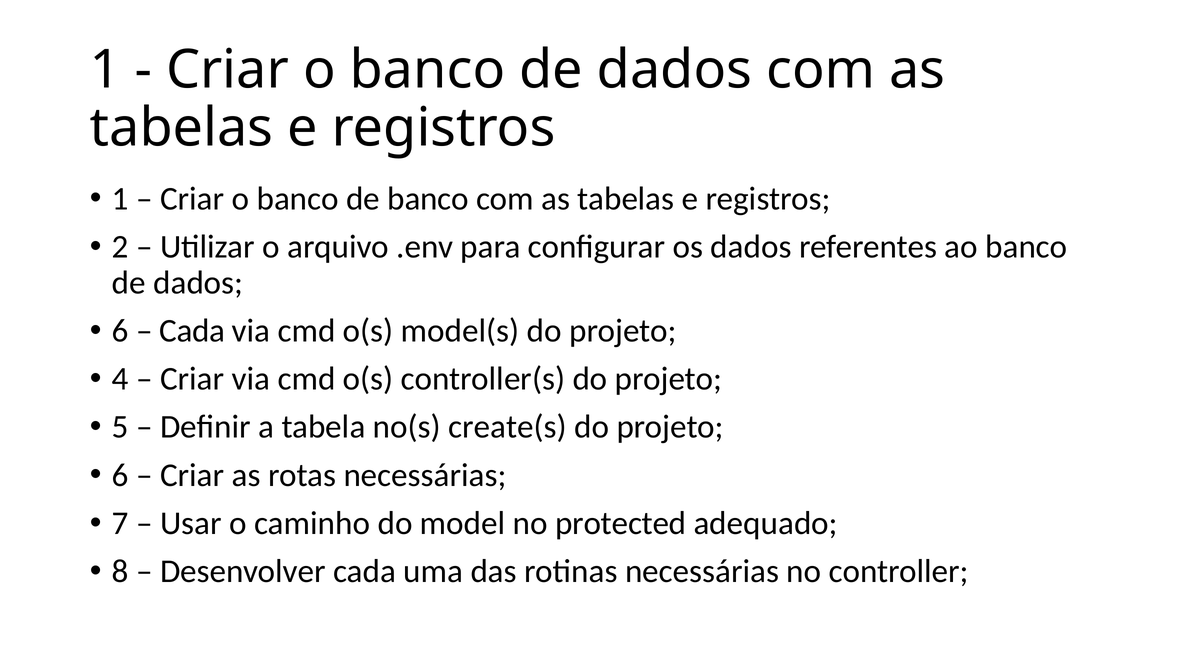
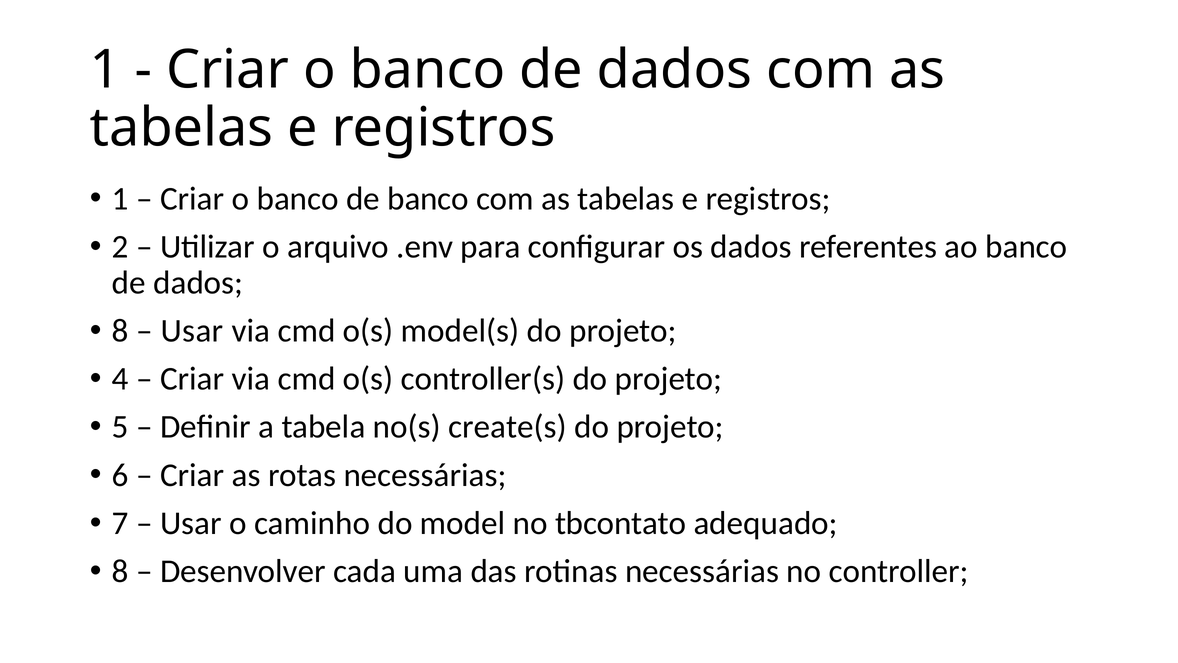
6: 6 -> 8 (120, 331)
Cada: Cada -> Usar (192, 331)
protected: protected -> tbcontato (621, 523)
